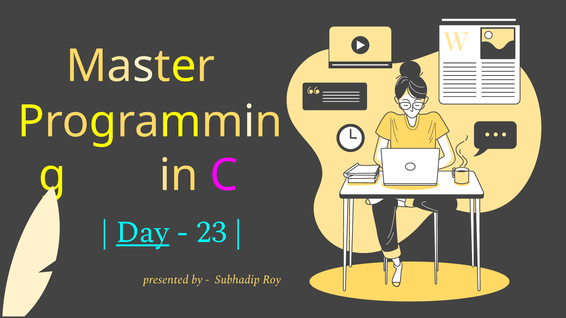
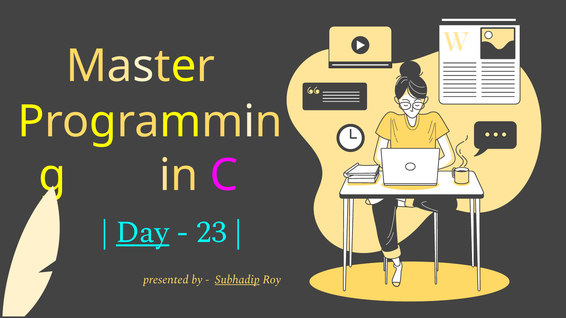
Subhadip underline: none -> present (237, 280)
